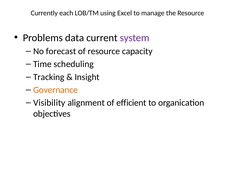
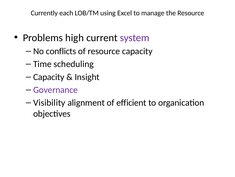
data: data -> high (75, 38)
forecast: forecast -> conflicts (61, 51)
Tracking: Tracking -> Capacity (49, 77)
Governance colour: orange -> purple (56, 89)
